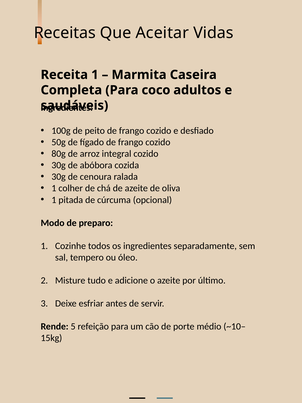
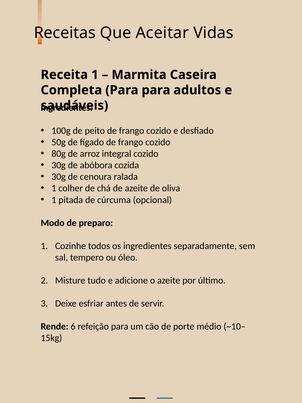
Para coco: coco -> para (156, 90)
5: 5 -> 6 (73, 326)
